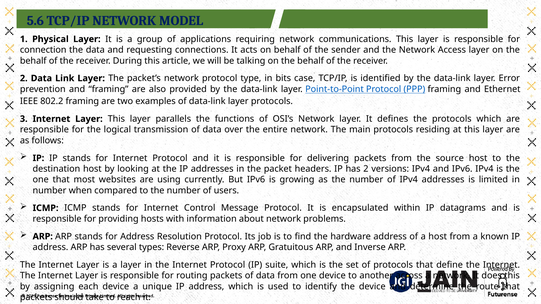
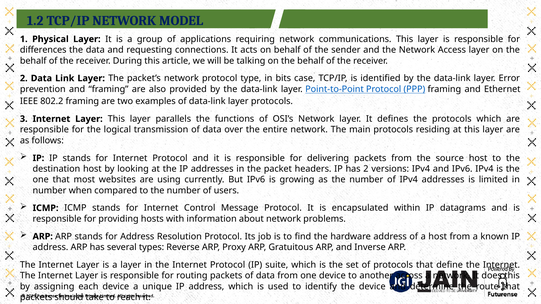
5.6: 5.6 -> 1.2 (35, 21)
connection: connection -> differences (43, 50)
